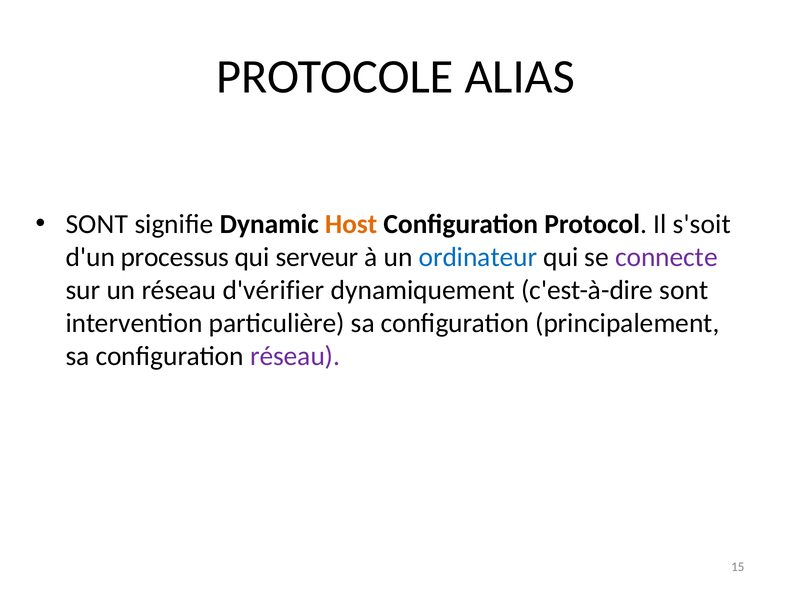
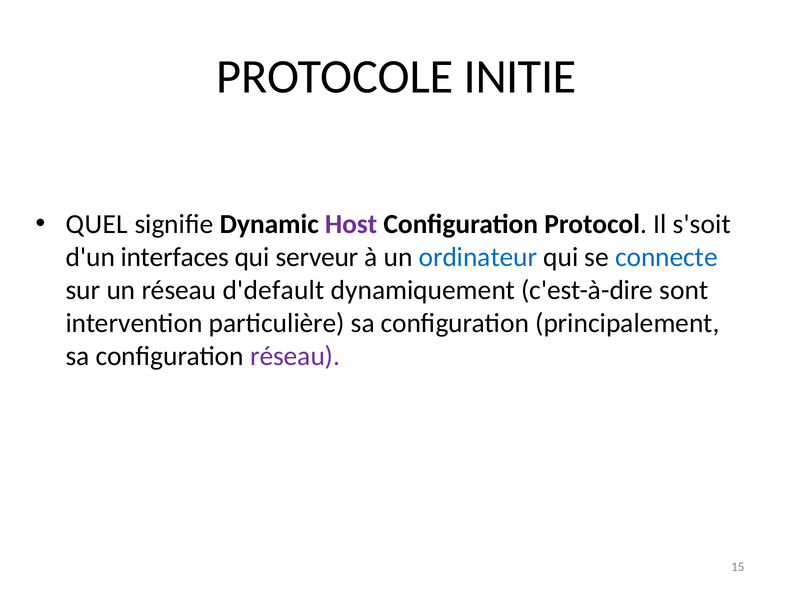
ALIAS: ALIAS -> INITIE (520, 77)
SONT: SONT -> QUEL (97, 224)
Host colour: orange -> purple (351, 224)
processus: processus -> interfaces (175, 257)
connecte colour: purple -> blue (666, 257)
d'vérifier: d'vérifier -> d'default (274, 290)
